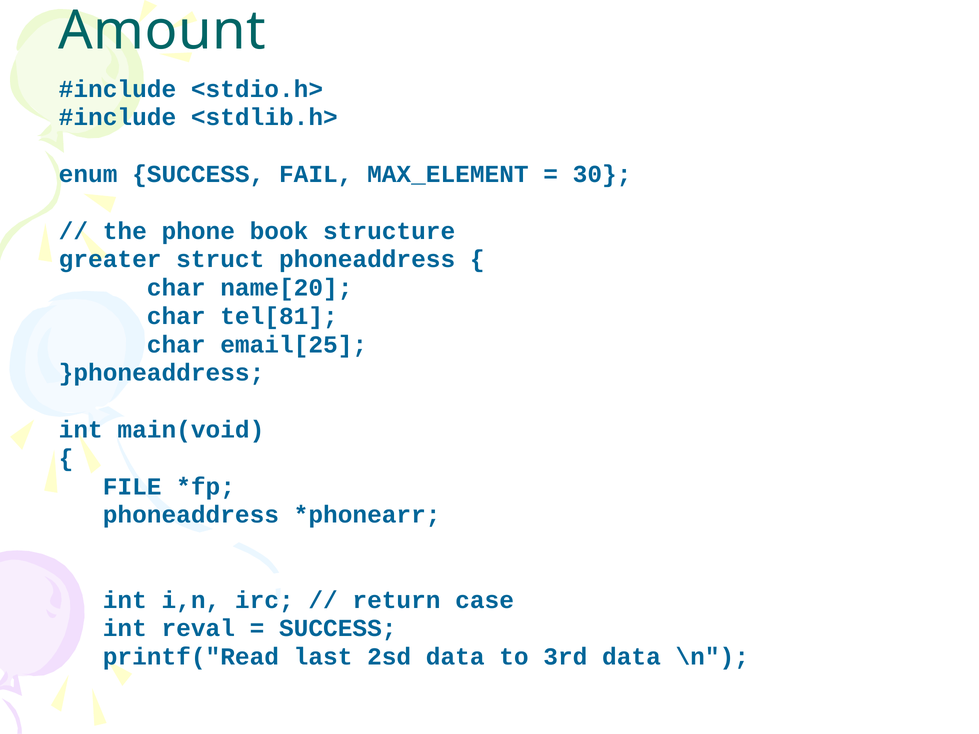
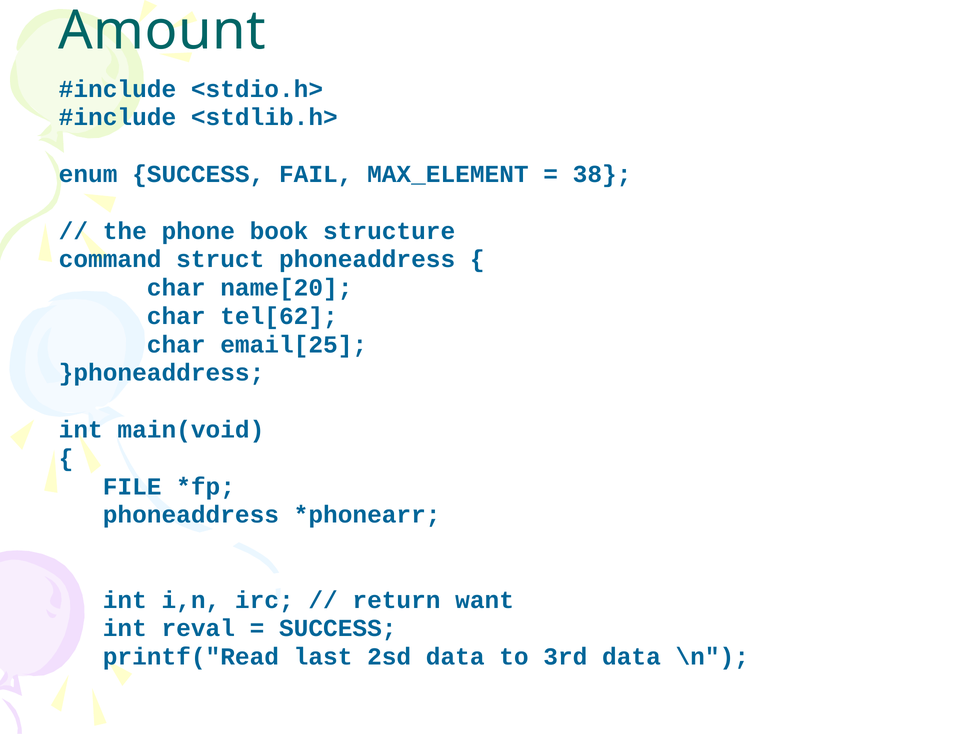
30: 30 -> 38 (602, 174)
greater: greater -> command (110, 259)
tel[81: tel[81 -> tel[62 (279, 316)
case: case -> want (485, 600)
